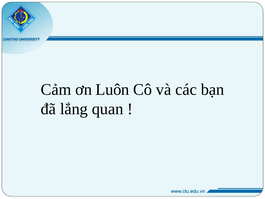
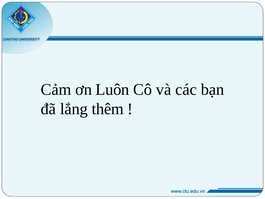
quan: quan -> thêm (108, 109)
